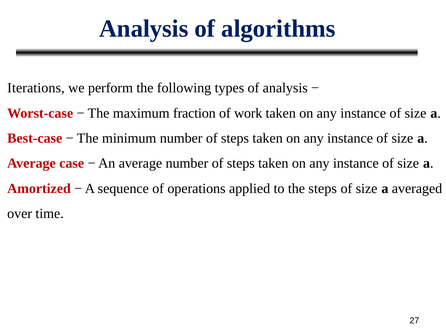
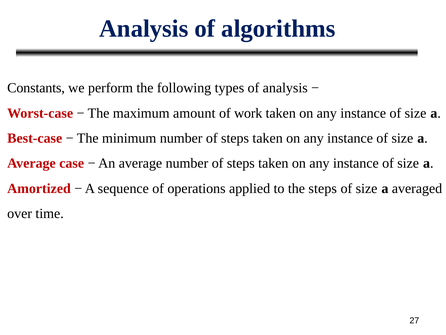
Iterations: Iterations -> Constants (36, 88)
fraction: fraction -> amount (194, 113)
